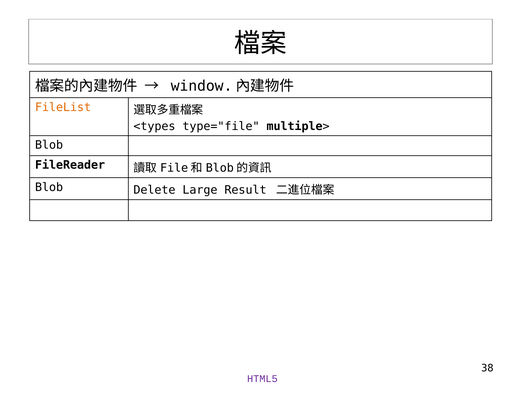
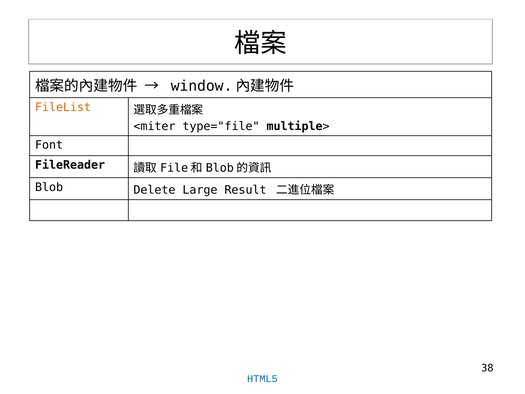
<types: <types -> <miter (154, 126)
Blob: Blob -> Font (49, 145)
HTML5 colour: purple -> blue (262, 378)
